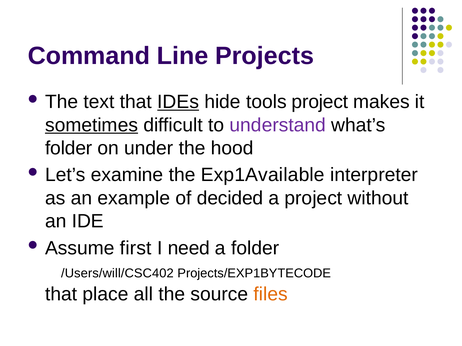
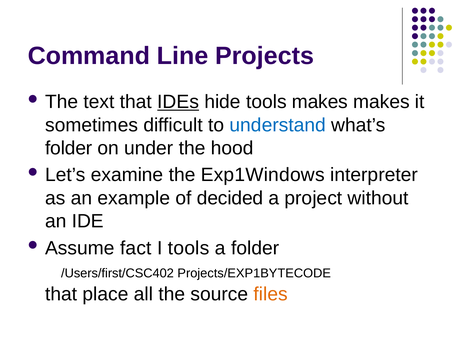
tools project: project -> makes (320, 102)
sometimes underline: present -> none (92, 125)
understand colour: purple -> blue (278, 125)
Exp1Available: Exp1Available -> Exp1Windows (263, 175)
first: first -> fact (136, 248)
I need: need -> tools (189, 248)
/Users/will/CSC402: /Users/will/CSC402 -> /Users/first/CSC402 (117, 274)
